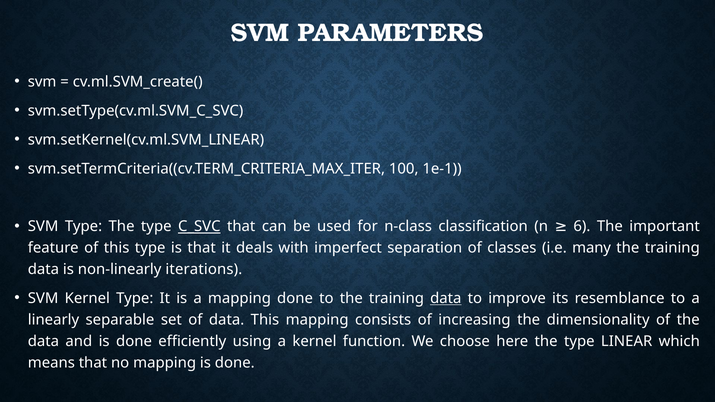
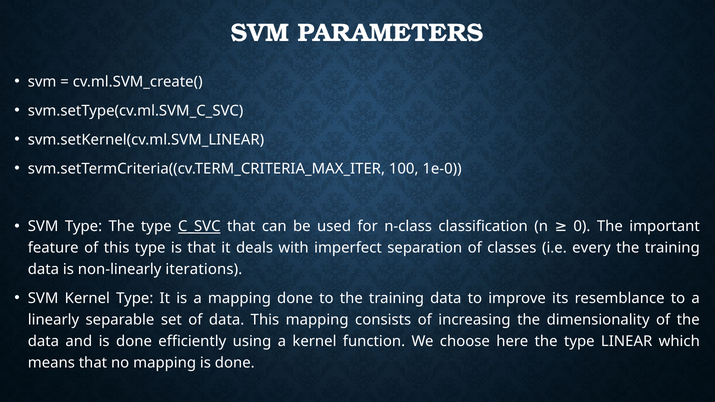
1e-1: 1e-1 -> 1e-0 (442, 169)
6: 6 -> 0 (582, 227)
many: many -> every (592, 248)
data underline: present -> none (446, 298)
